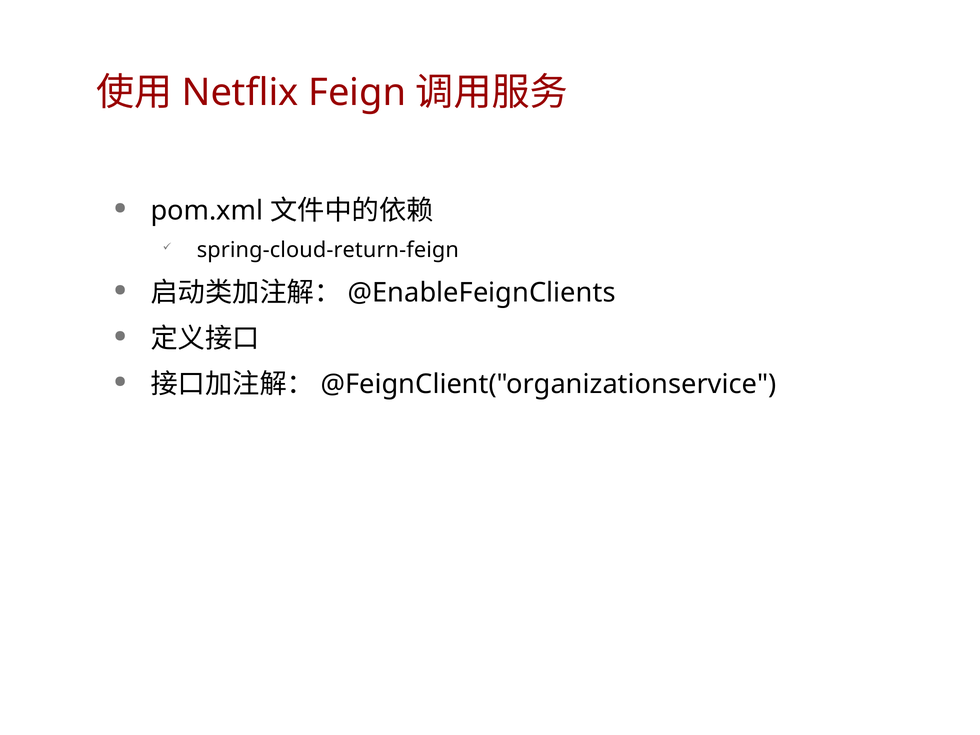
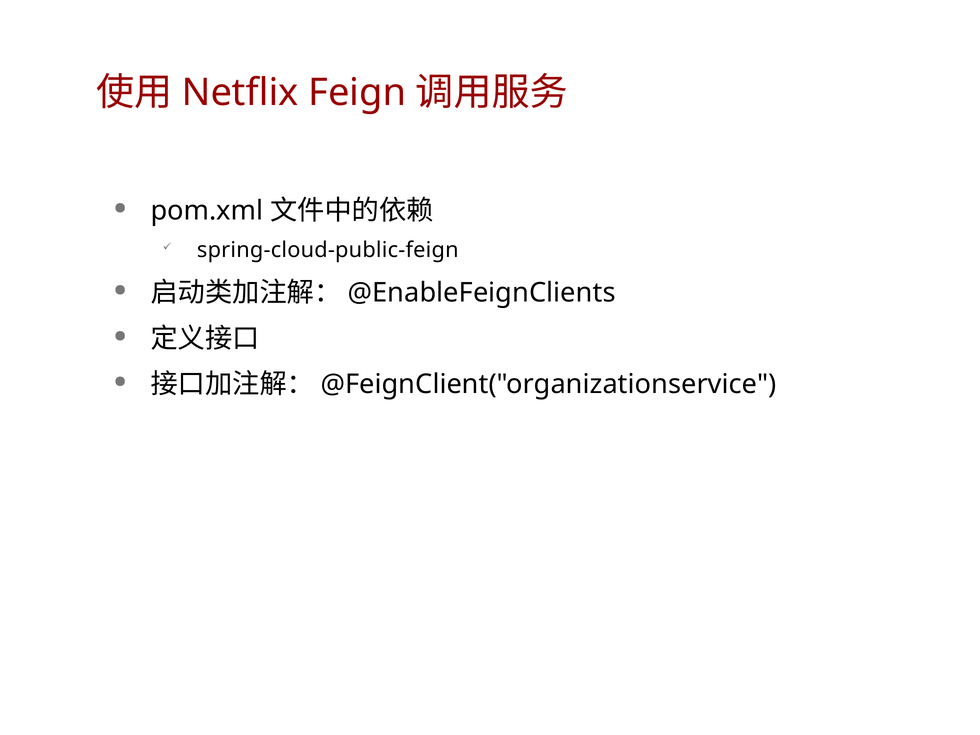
spring-cloud-return-feign: spring-cloud-return-feign -> spring-cloud-public-feign (328, 250)
